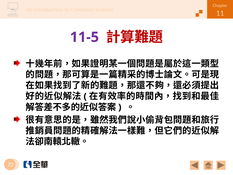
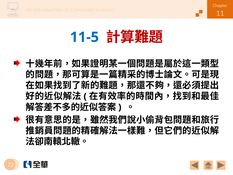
11-5 colour: purple -> blue (84, 37)
